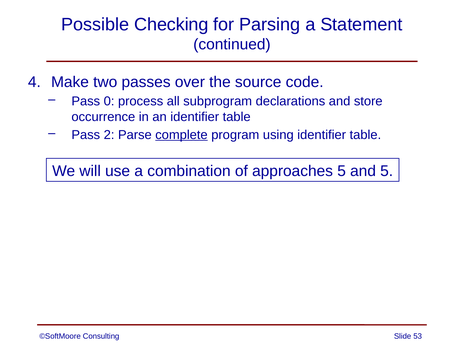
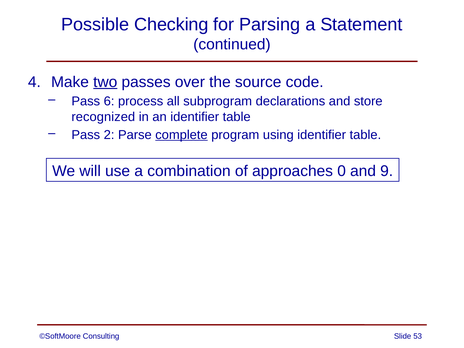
two underline: none -> present (105, 82)
0: 0 -> 6 (109, 101)
occurrence: occurrence -> recognized (103, 117)
approaches 5: 5 -> 0 (342, 171)
and 5: 5 -> 9 (387, 171)
